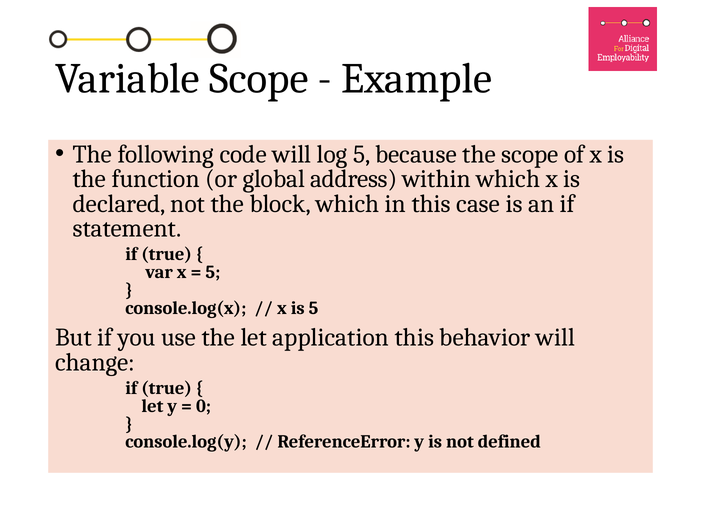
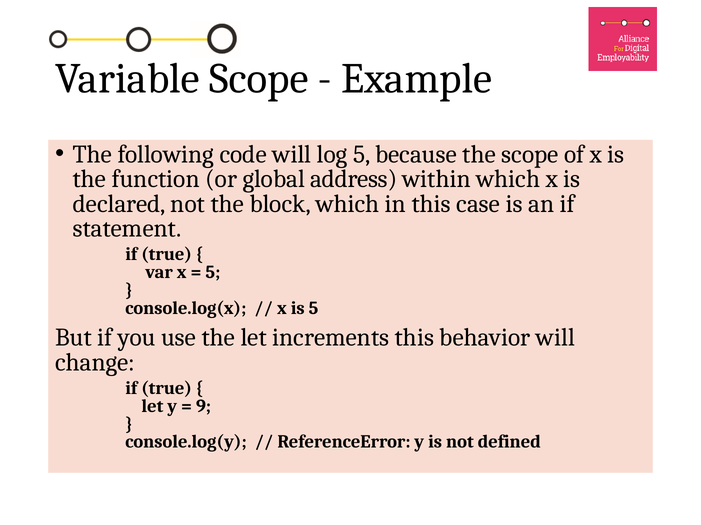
application: application -> increments (331, 338)
0: 0 -> 9 (204, 407)
